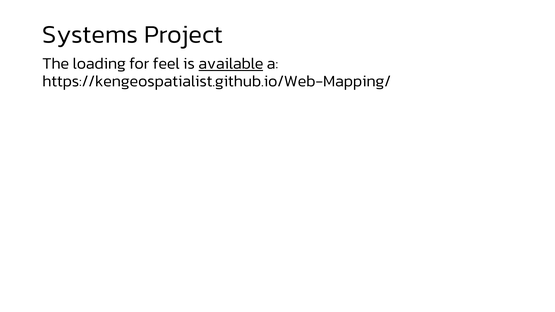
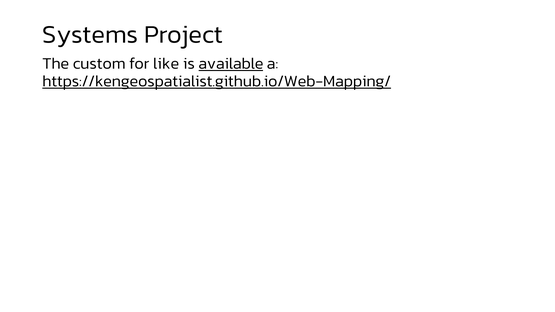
loading: loading -> custom (99, 64)
feel: feel -> like (166, 64)
https://kengeospatialist.github.io/Web-Mapping/ underline: none -> present (217, 81)
